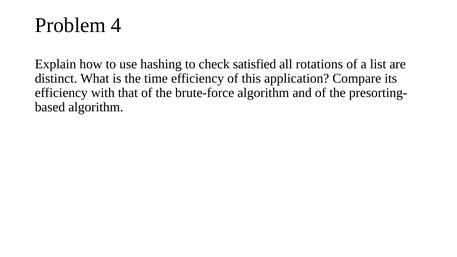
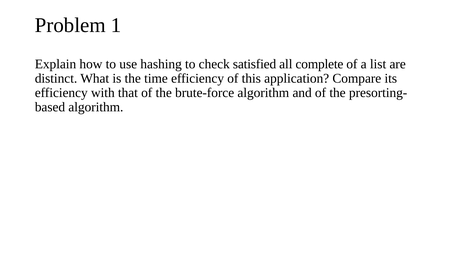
4: 4 -> 1 (116, 25)
rotations: rotations -> complete (319, 64)
